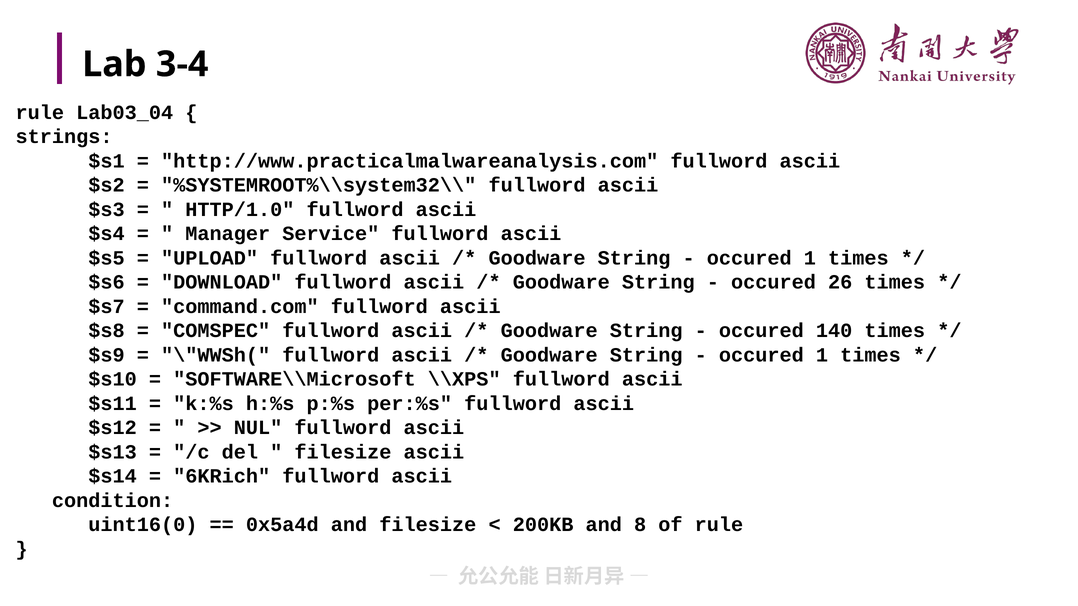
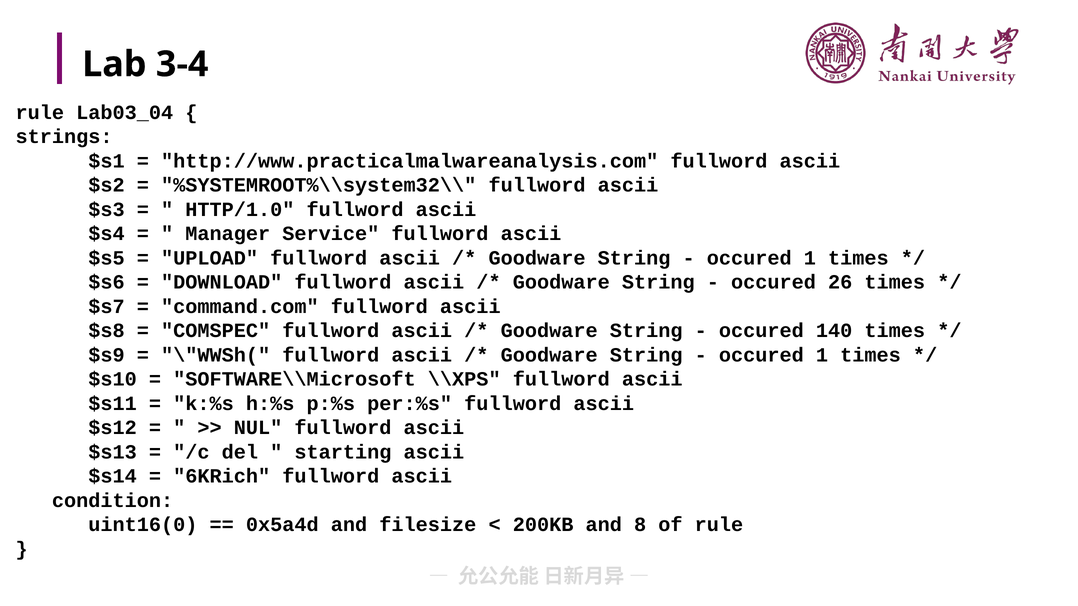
filesize: filesize -> starting (343, 452)
